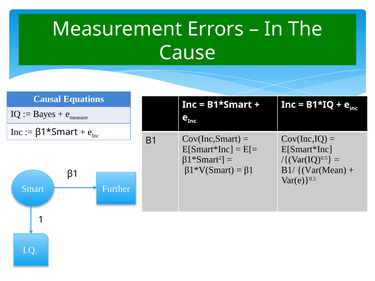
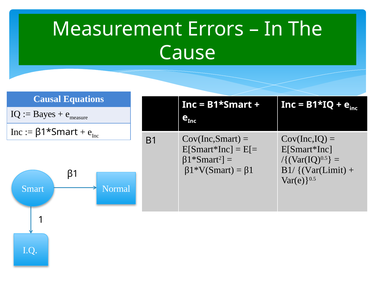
Var(Mean: Var(Mean -> Var(Limit (322, 170)
Further: Further -> Normal (116, 189)
